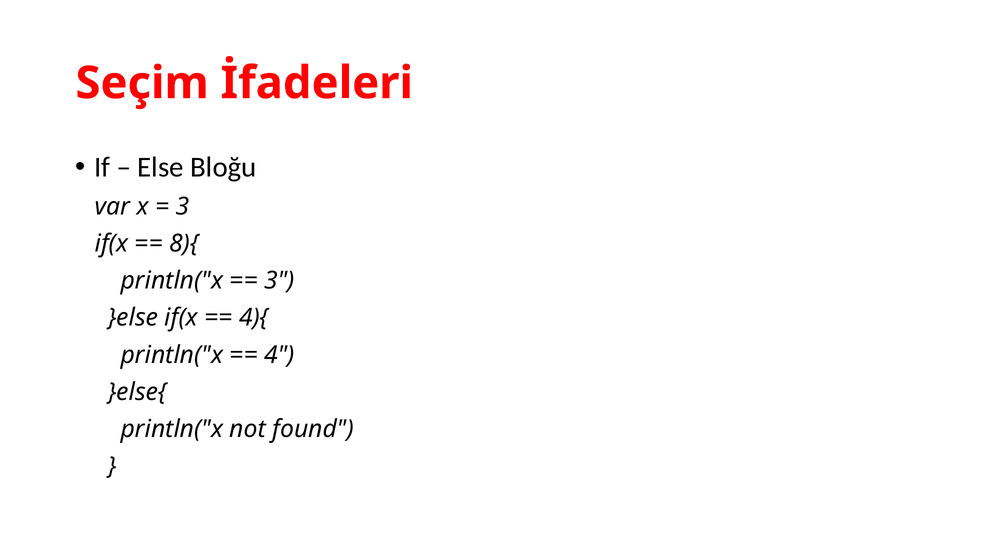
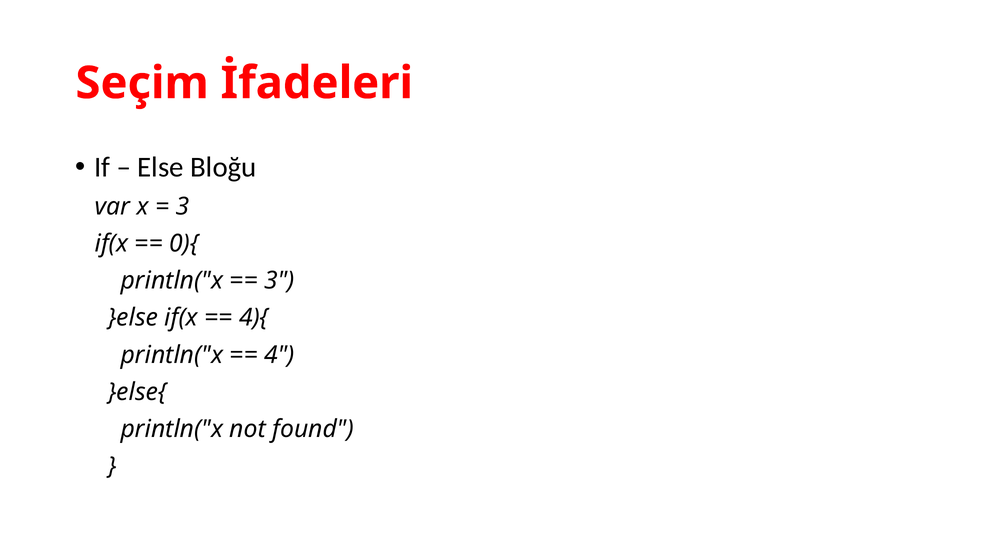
8){: 8){ -> 0){ (184, 244)
